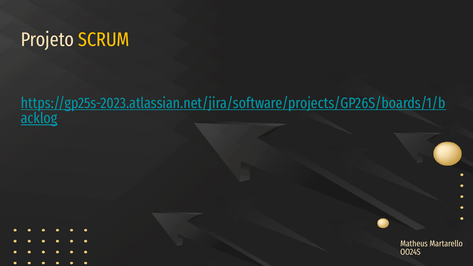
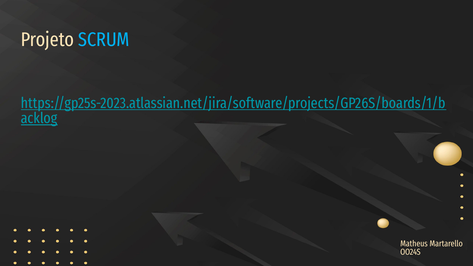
SCRUM colour: yellow -> light blue (104, 40)
